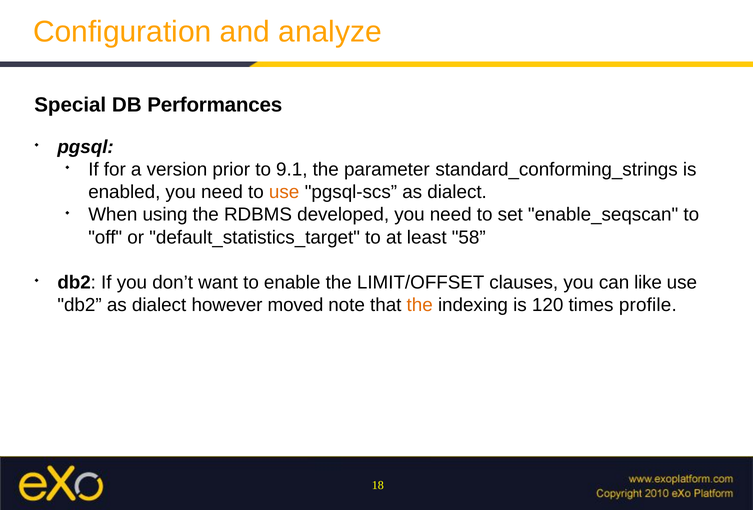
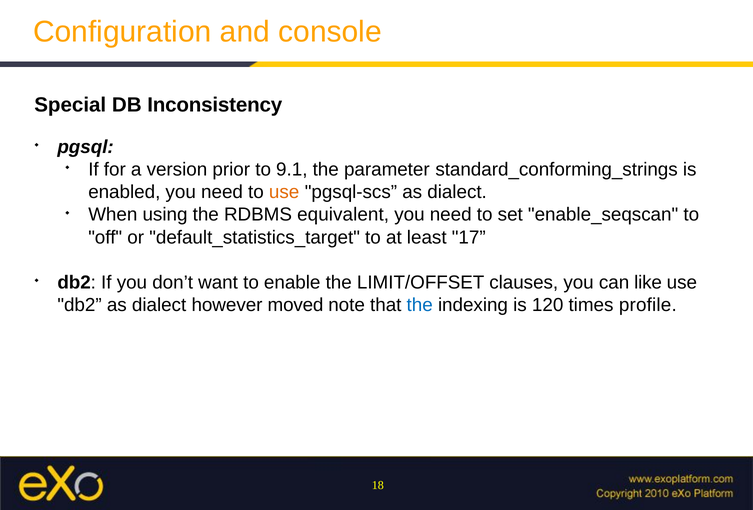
analyze: analyze -> console (330, 32)
Performances: Performances -> Inconsistency (215, 105)
developed: developed -> equivalent (343, 215)
58: 58 -> 17 (469, 237)
the colour: orange -> blue (420, 305)
